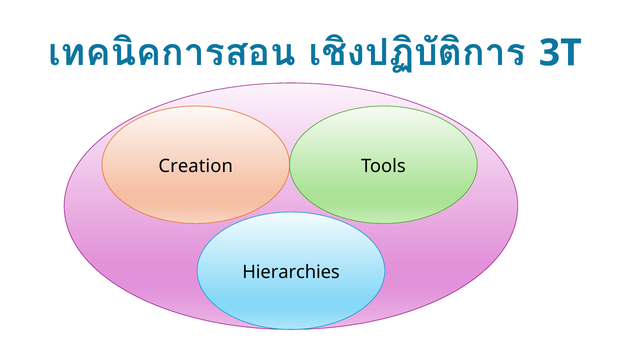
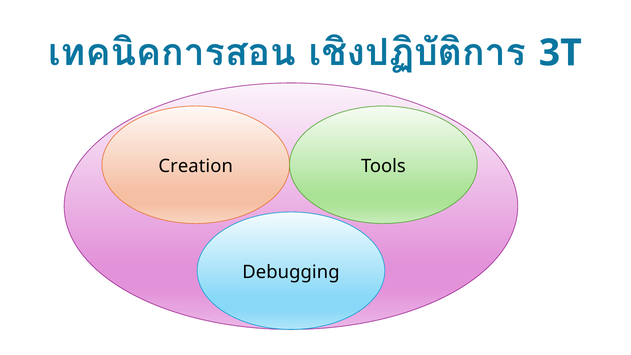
Hierarchies: Hierarchies -> Debugging (291, 272)
